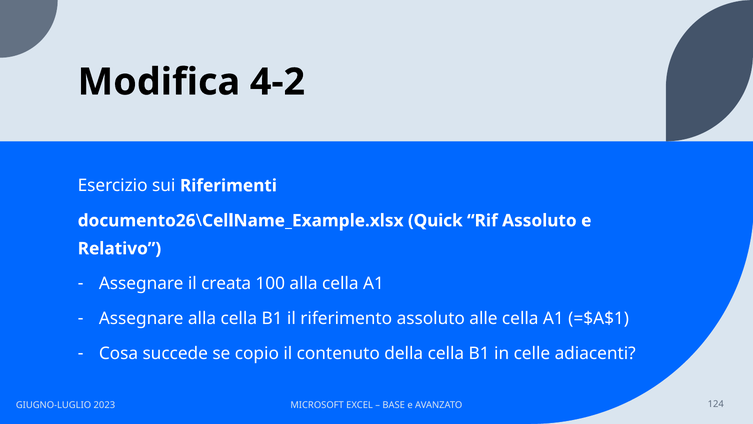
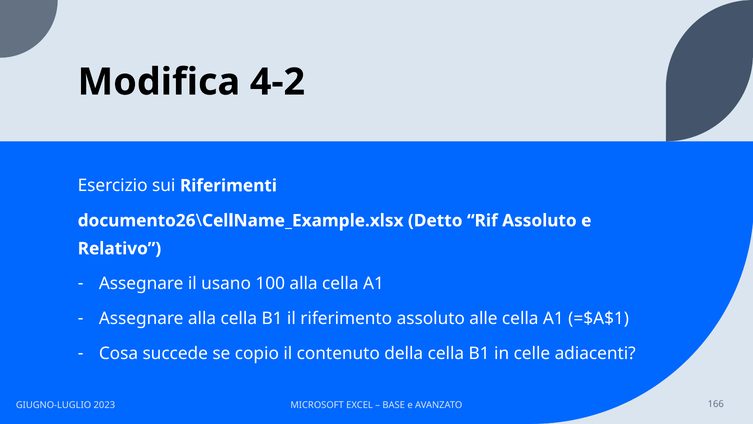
Quick: Quick -> Detto (435, 220)
creata: creata -> usano (226, 283)
124: 124 -> 166 (716, 404)
